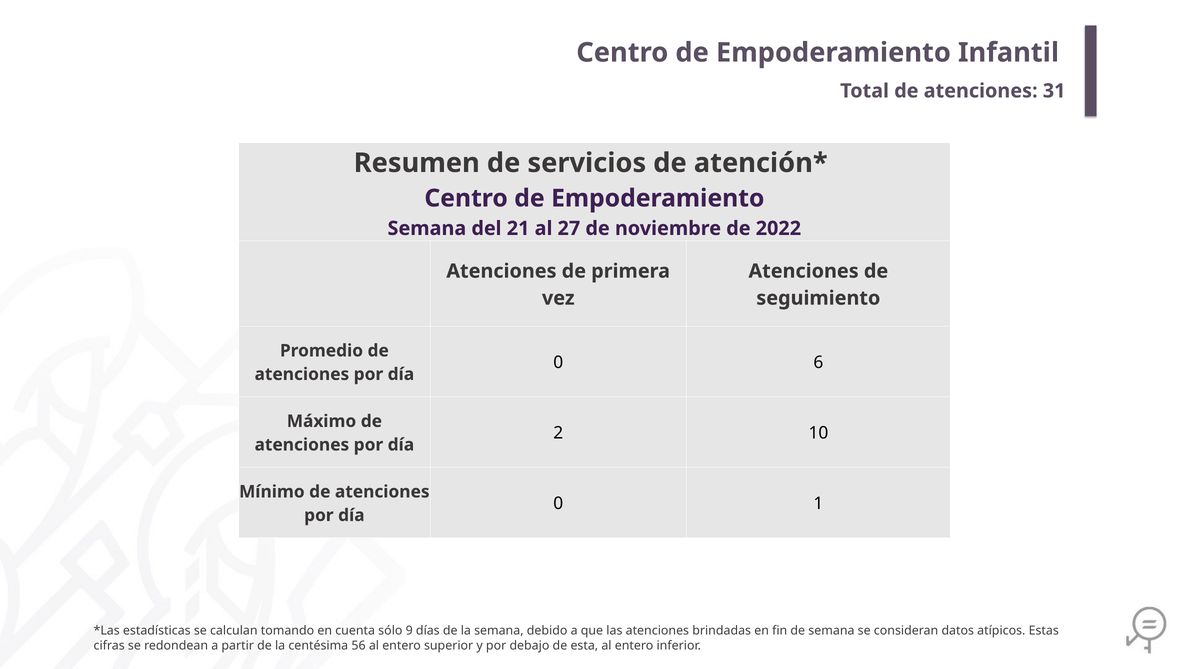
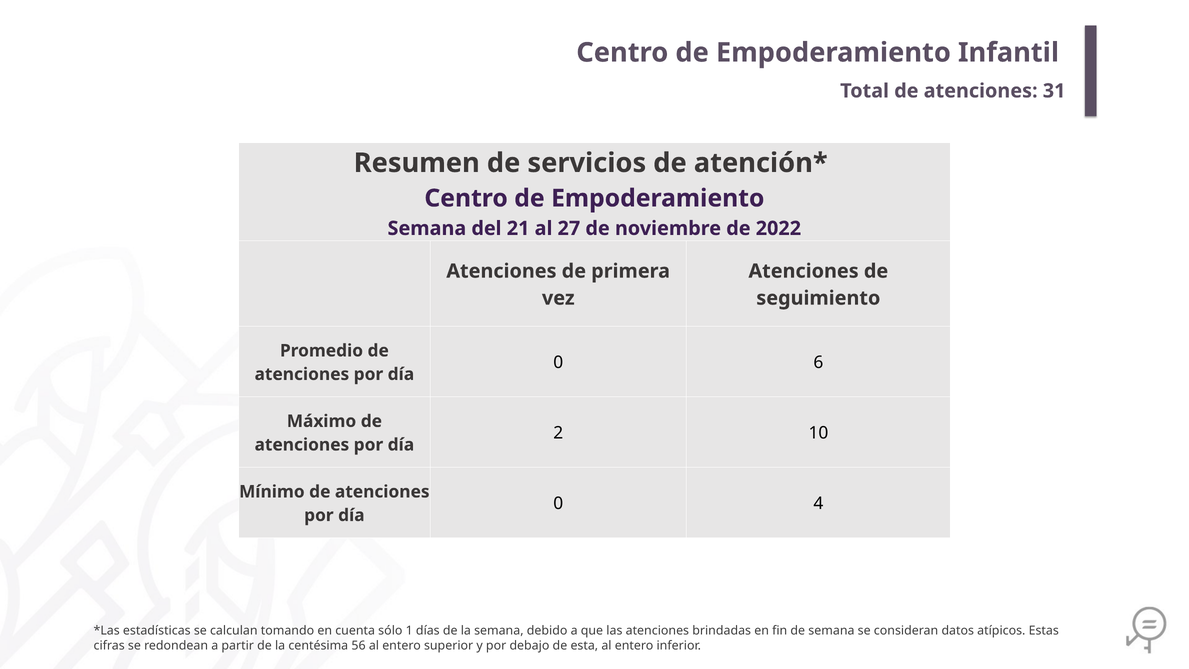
1: 1 -> 4 (818, 503)
9: 9 -> 1 (409, 630)
